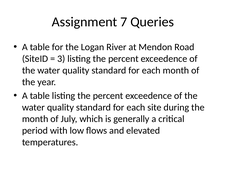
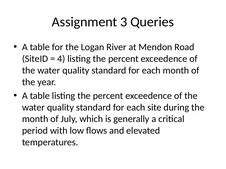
7: 7 -> 3 (124, 22)
3: 3 -> 4 (61, 59)
